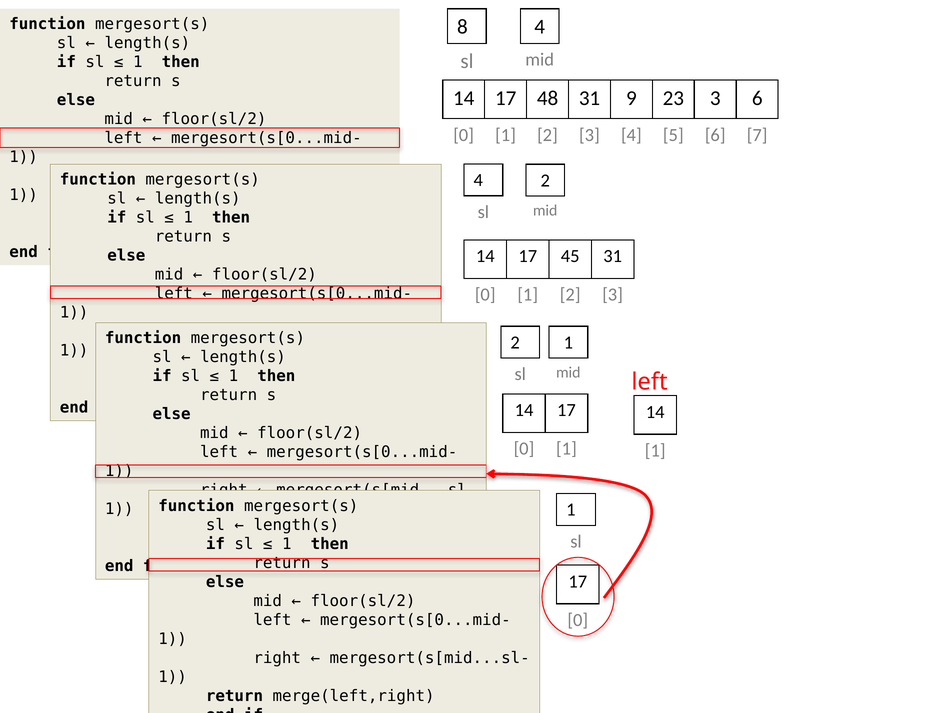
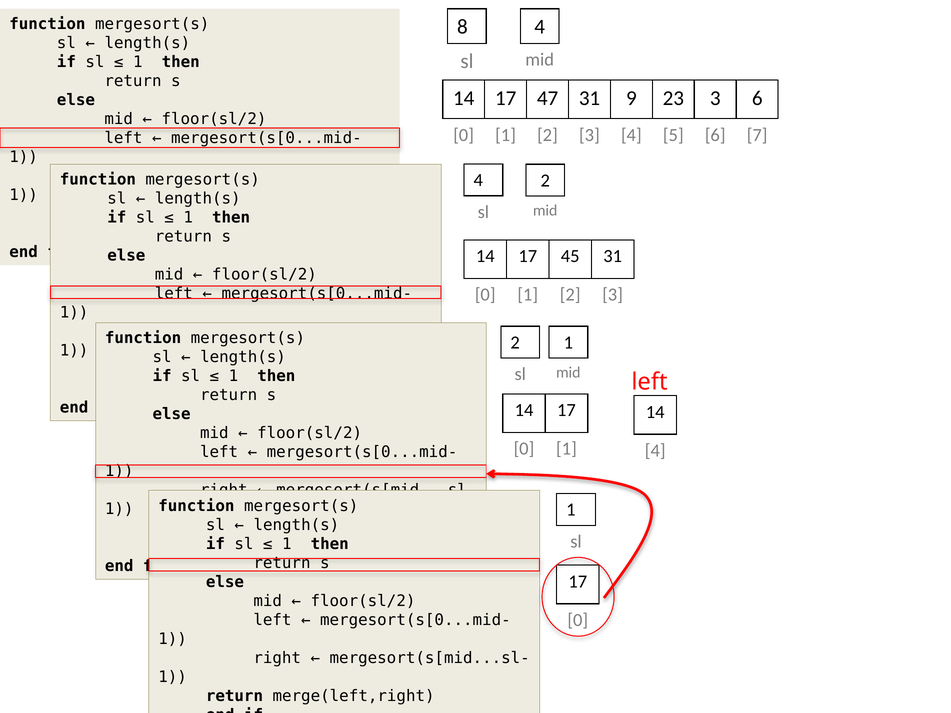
48: 48 -> 47 (548, 98)
1: 1 -> 4 (655, 451)
